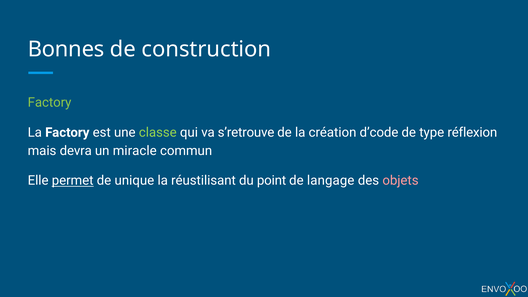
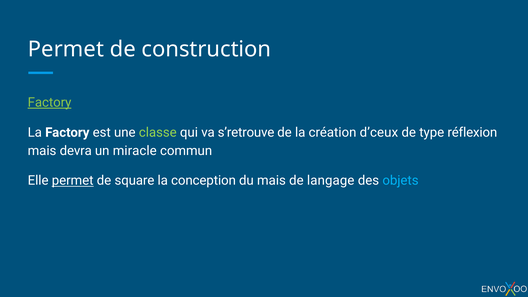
Bonnes: Bonnes -> Permet (66, 49)
Factory underline: none -> present (50, 103)
d’code: d’code -> d’ceux (379, 132)
unique: unique -> square (134, 181)
réustilisant: réustilisant -> conception (204, 181)
du point: point -> mais (271, 181)
objets colour: pink -> light blue (401, 181)
